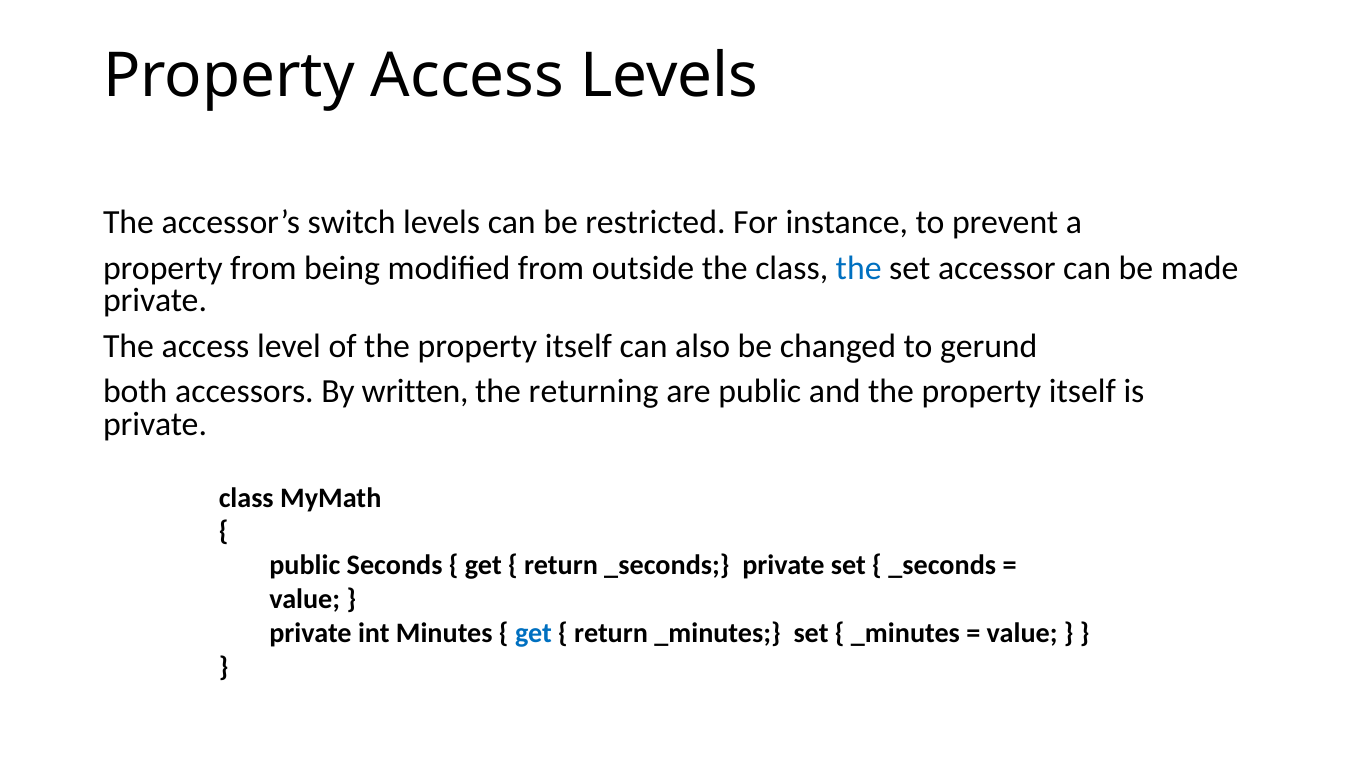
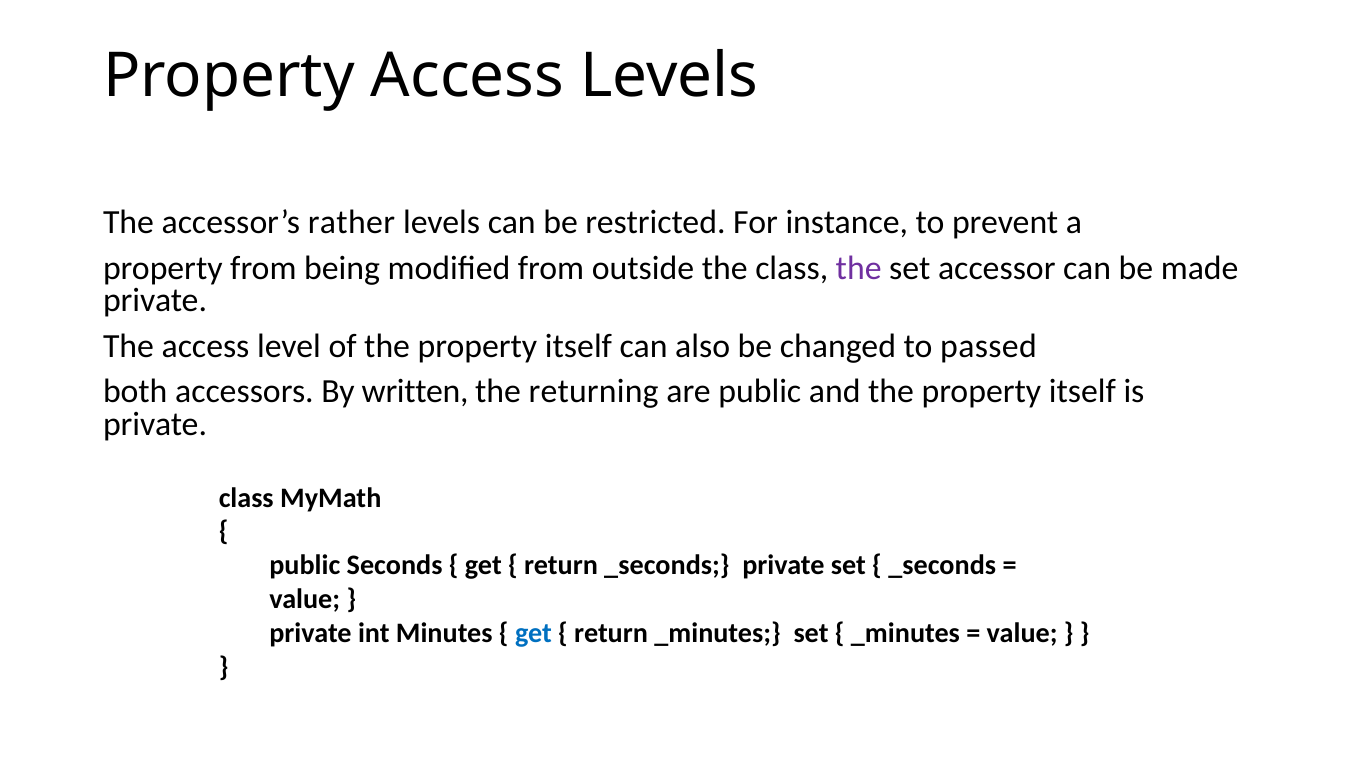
switch: switch -> rather (351, 222)
the colour: blue -> purple (859, 268)
gerund: gerund -> passed (988, 346)
